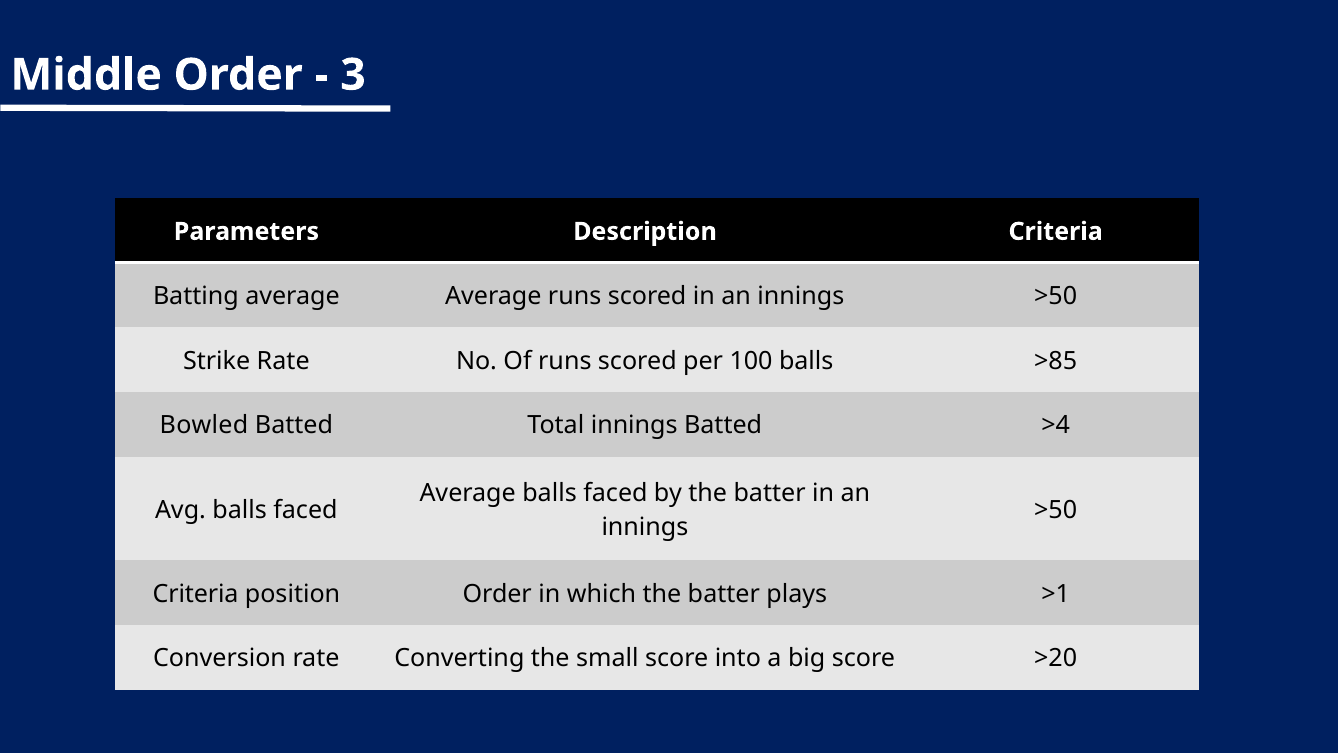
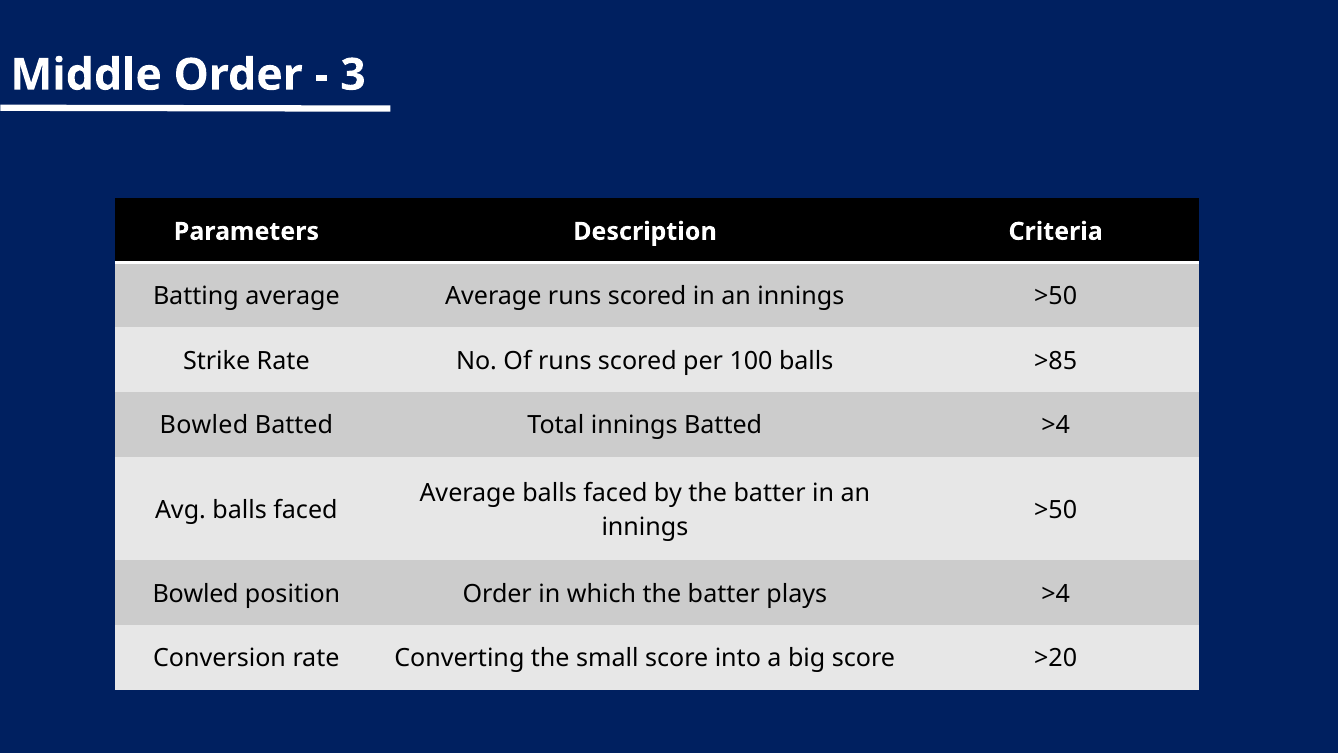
Criteria: Criteria -> Bowled (196, 594)
plays >1: >1 -> >4 (1056, 594)
